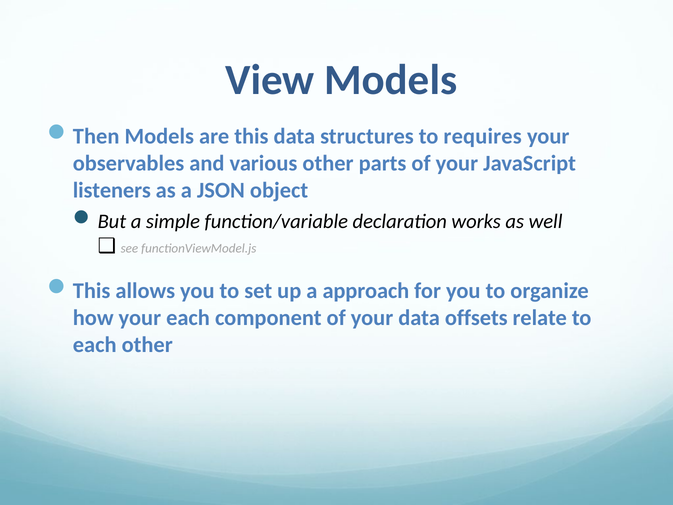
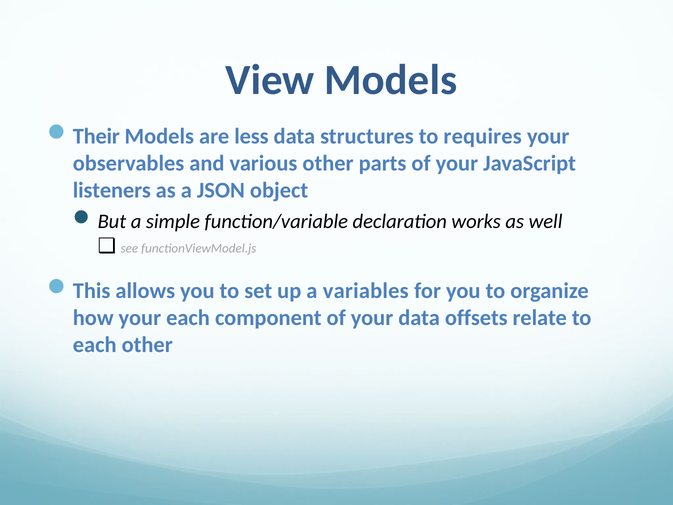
Then: Then -> Their (96, 136)
are this: this -> less (251, 136)
approach: approach -> variables (366, 291)
